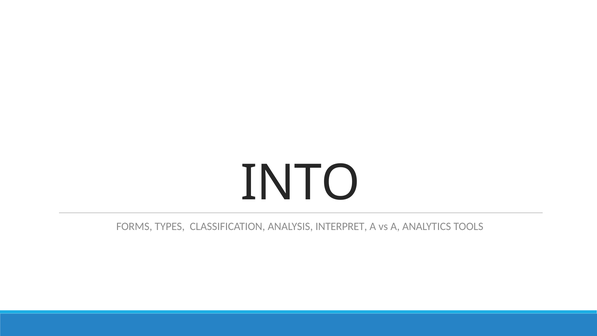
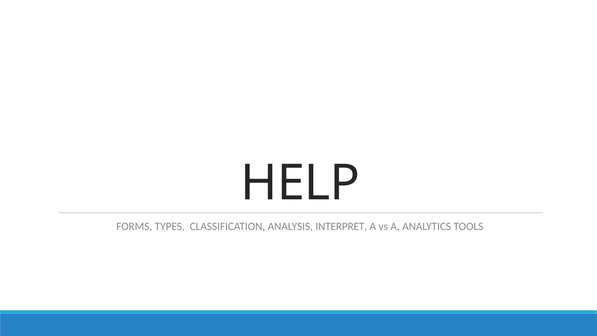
INTO: INTO -> HELP (300, 183)
